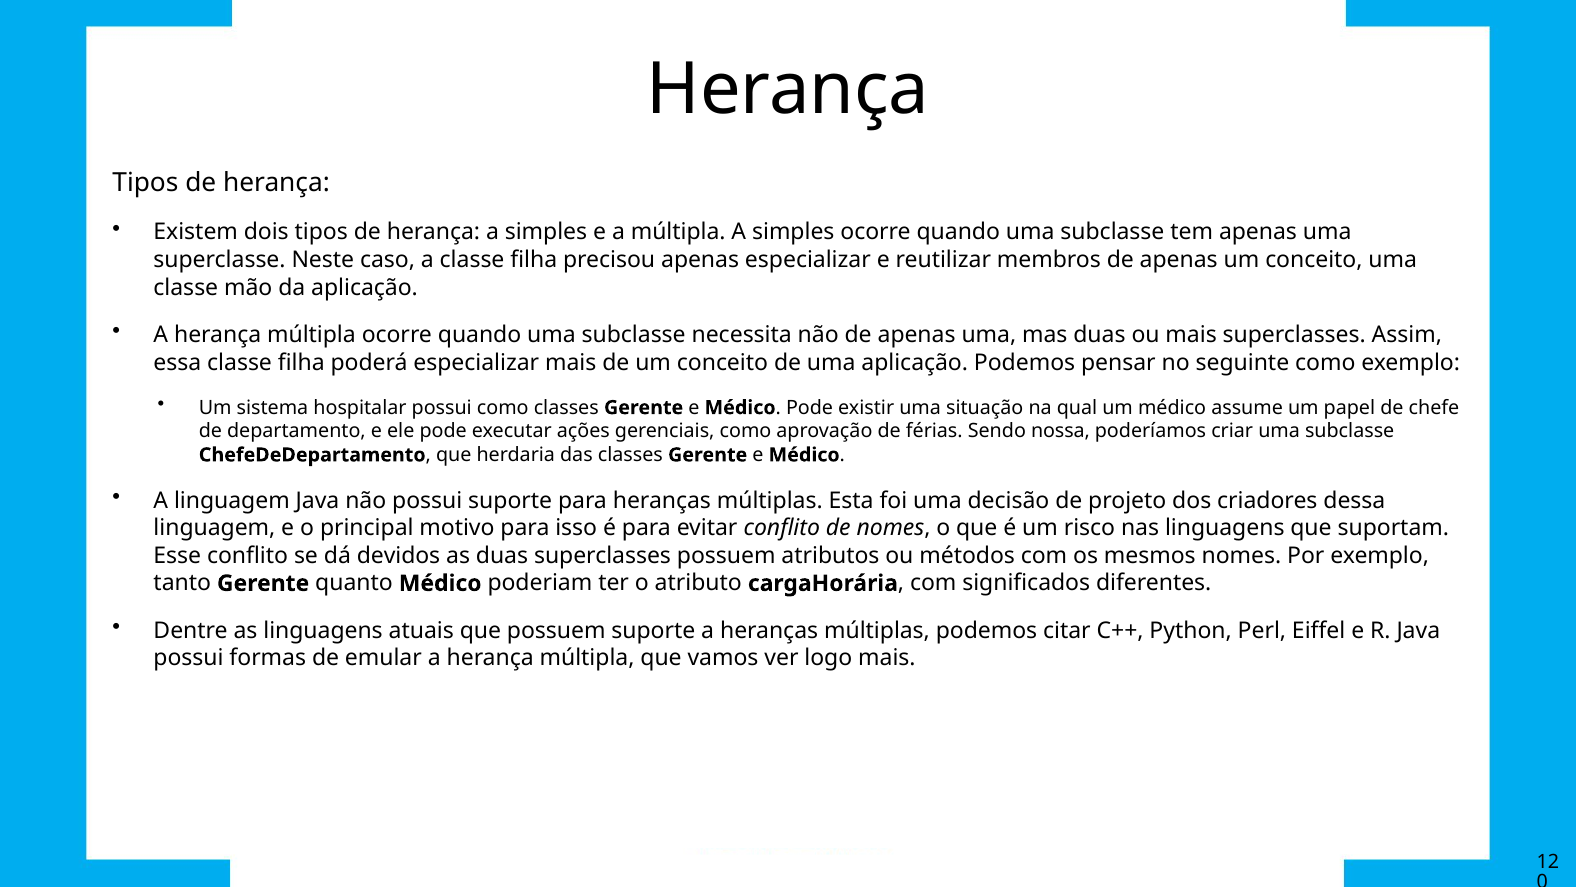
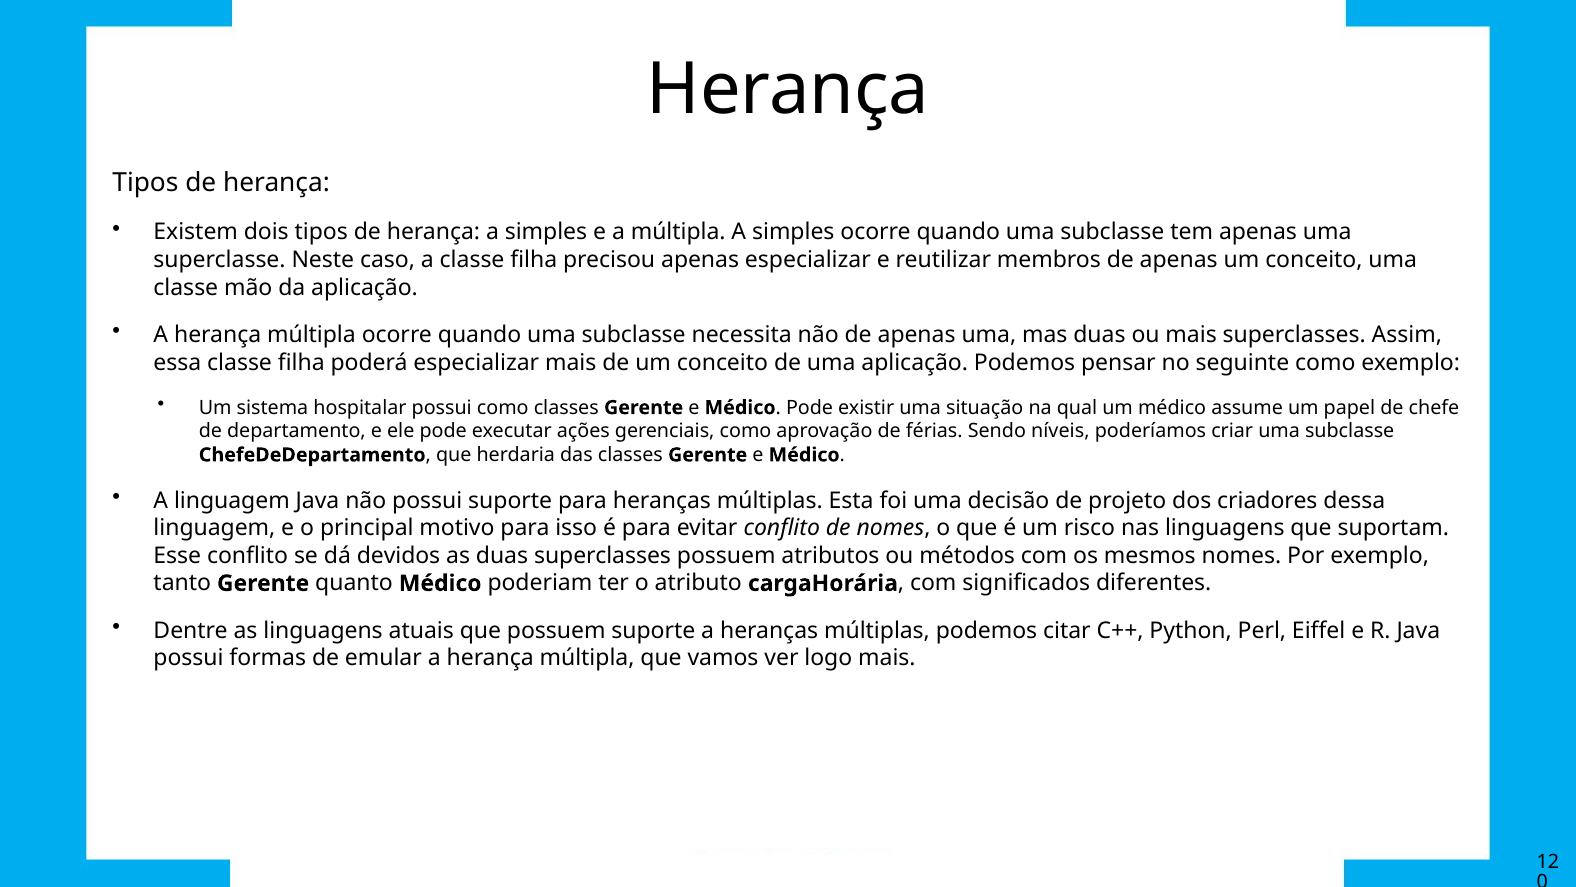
nossa: nossa -> níveis (1060, 431)
